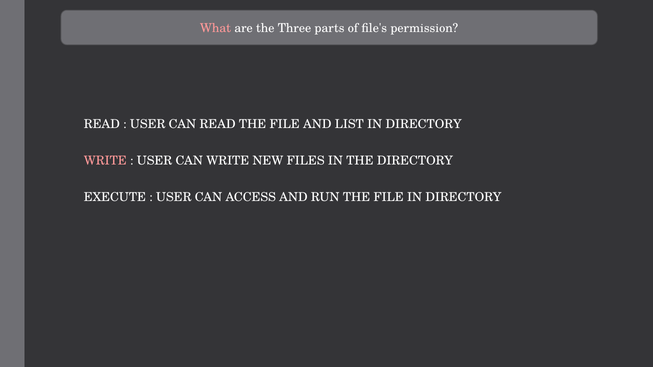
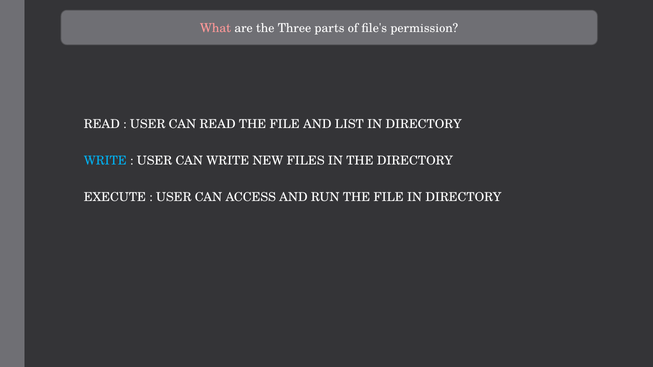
WRITE colour: pink -> light blue (105, 161)
